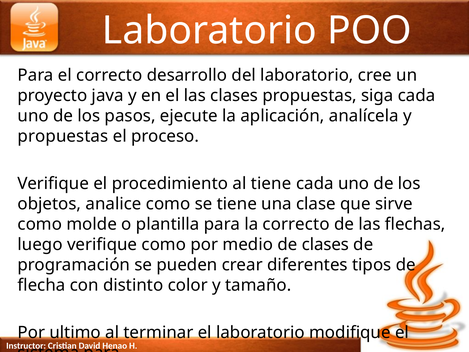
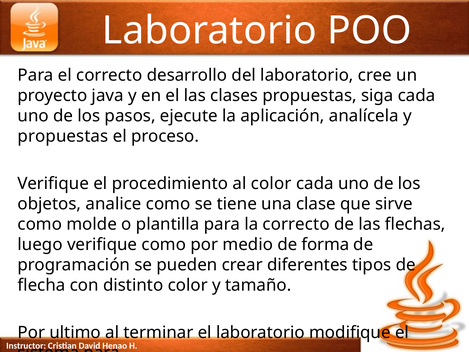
al tiene: tiene -> color (271, 183)
de clases: clases -> forma (325, 244)
